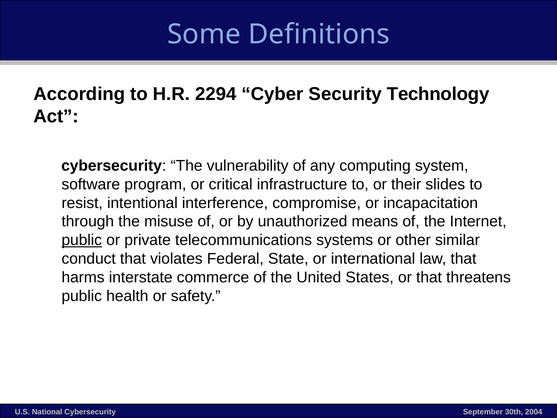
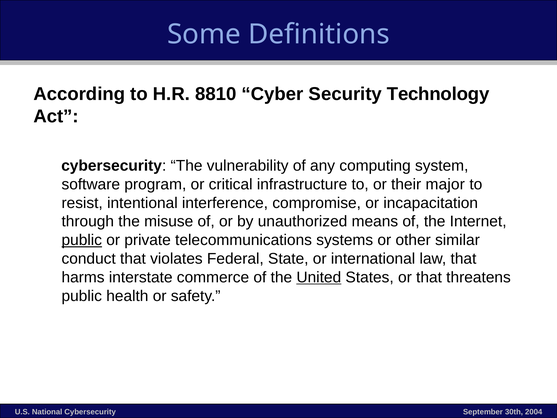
2294: 2294 -> 8810 (216, 94)
slides: slides -> major (445, 184)
United underline: none -> present (319, 277)
